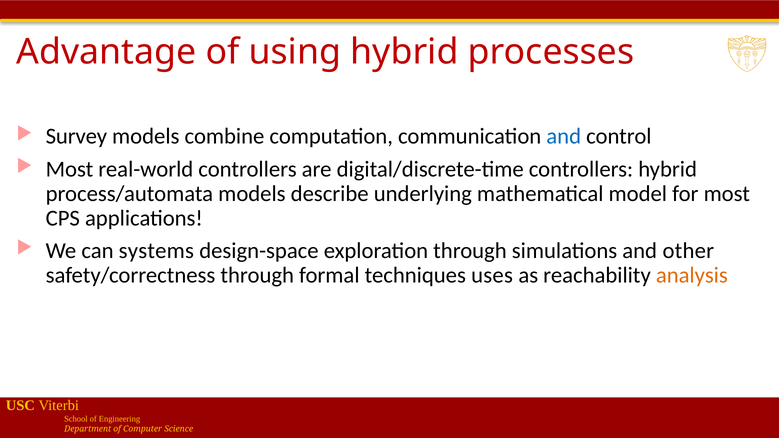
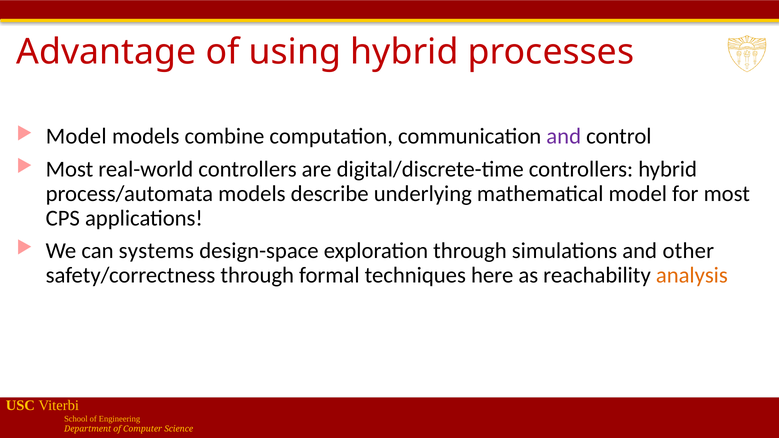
Survey: Survey -> Model (76, 137)
and colour: blue -> purple (564, 137)
uses: uses -> here (492, 275)
